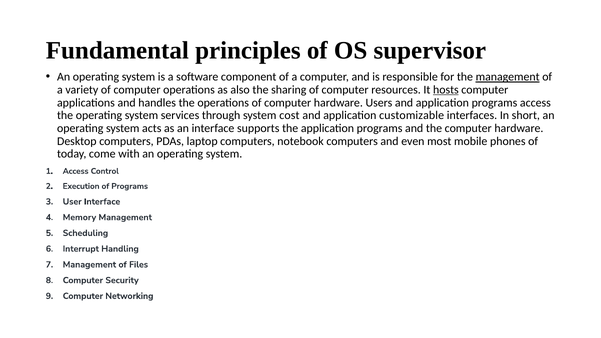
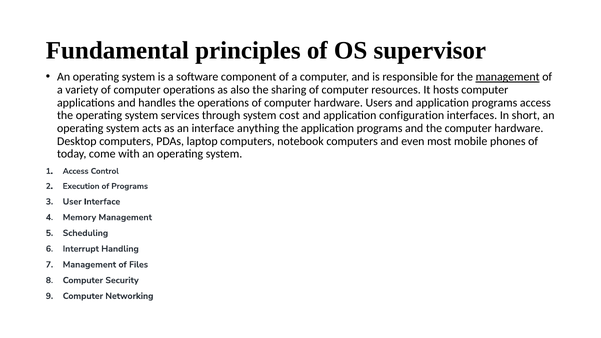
hosts underline: present -> none (446, 90)
customizable: customizable -> configuration (412, 115)
supports: supports -> anything (258, 128)
